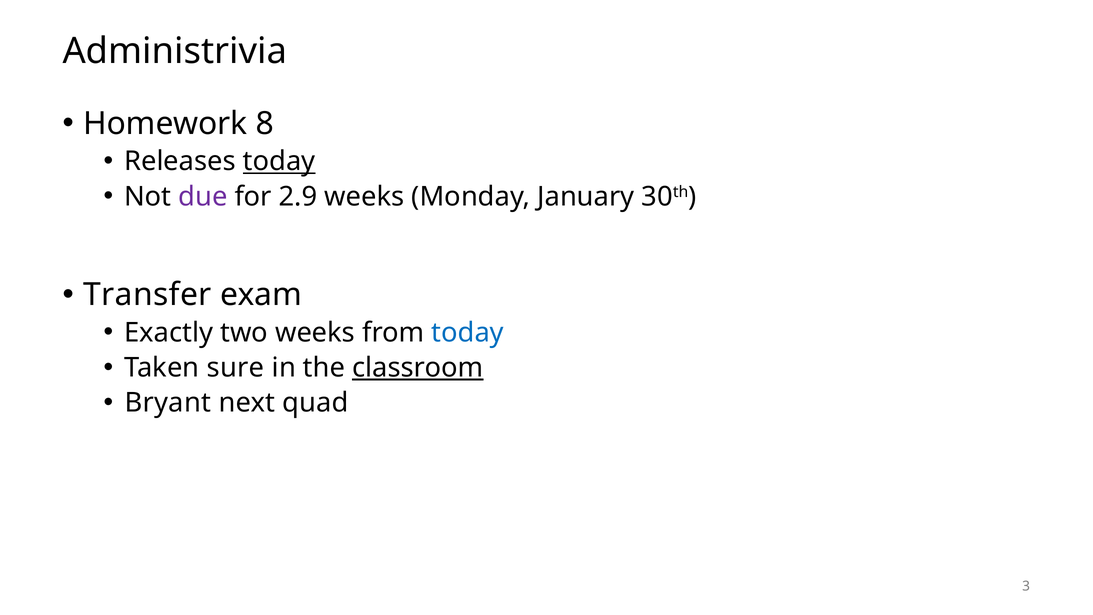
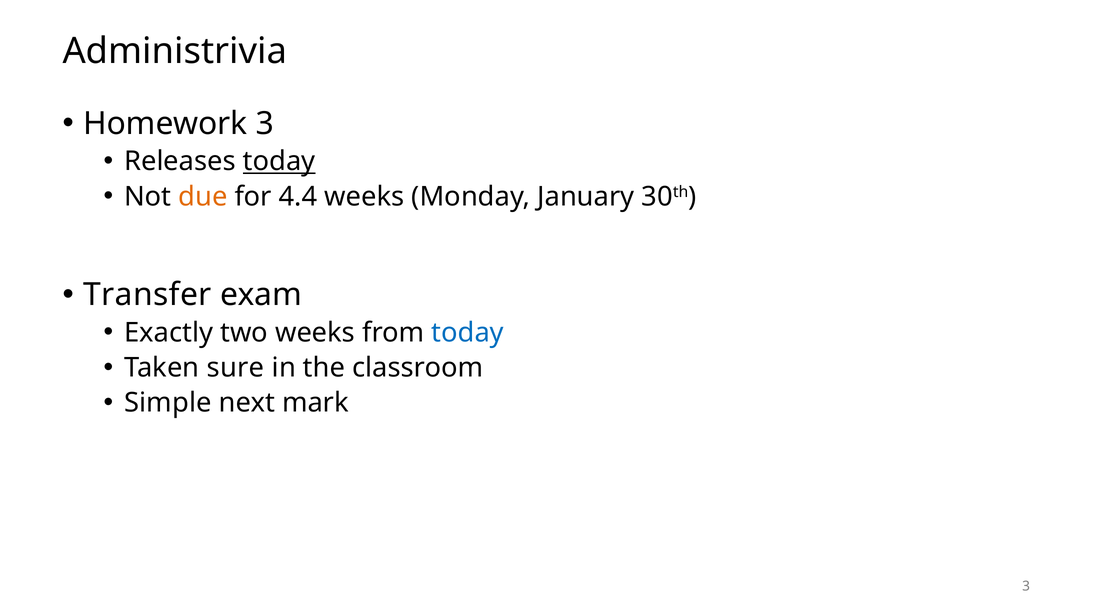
Homework 8: 8 -> 3 (265, 124)
due colour: purple -> orange (203, 196)
2.9: 2.9 -> 4.4 (298, 196)
classroom underline: present -> none (418, 368)
Bryant: Bryant -> Simple (168, 403)
quad: quad -> mark (315, 403)
